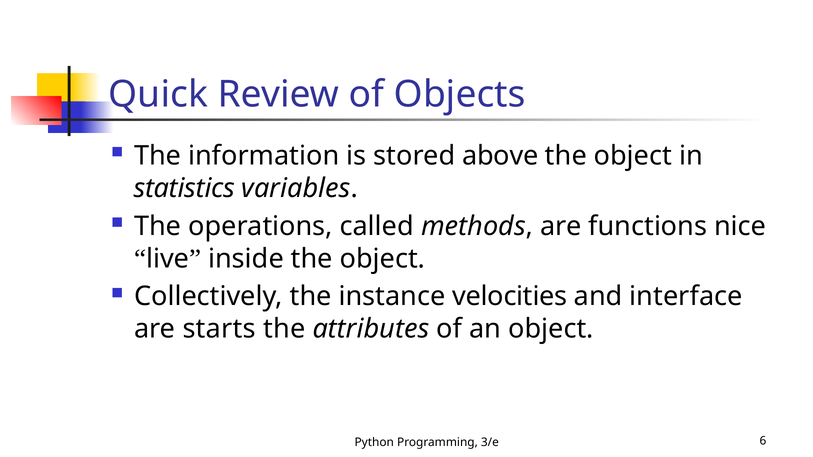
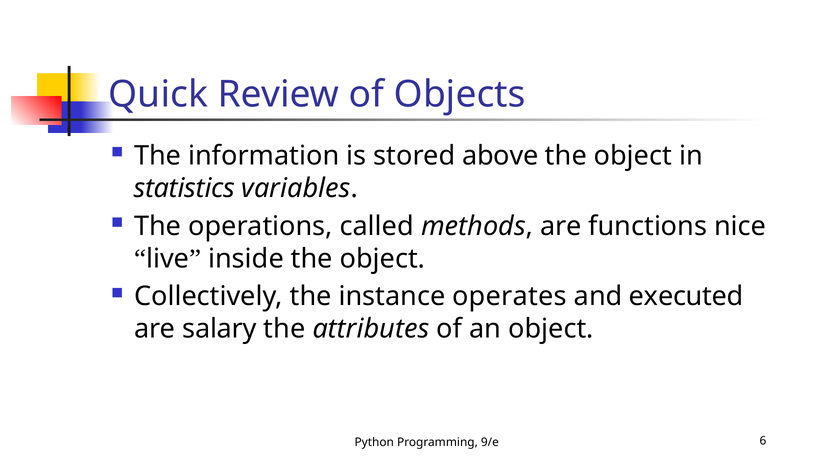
velocities: velocities -> operates (509, 297)
interface: interface -> executed (686, 297)
starts: starts -> salary (219, 329)
3/e: 3/e -> 9/e (490, 443)
